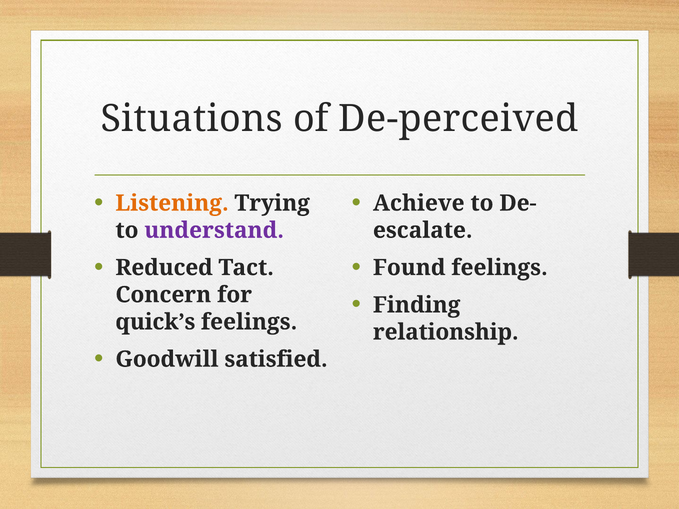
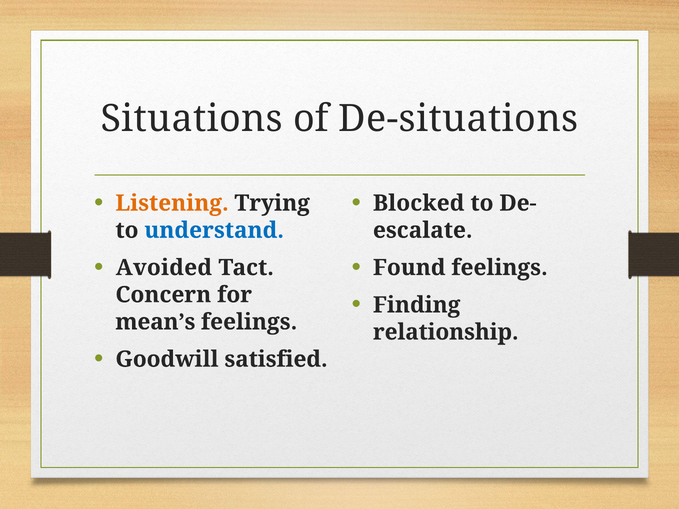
De-perceived: De-perceived -> De-situations (458, 119)
Achieve: Achieve -> Blocked (419, 203)
understand colour: purple -> blue (214, 230)
Reduced: Reduced -> Avoided (164, 268)
quick’s: quick’s -> mean’s (155, 322)
